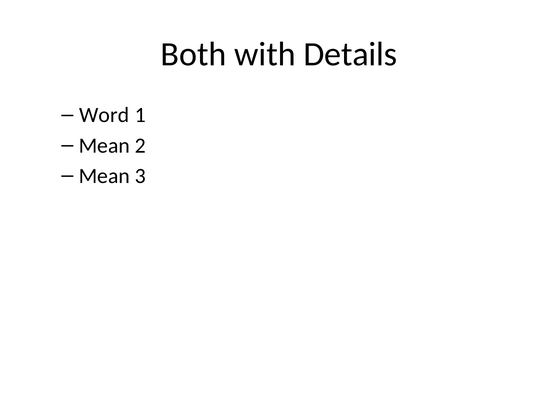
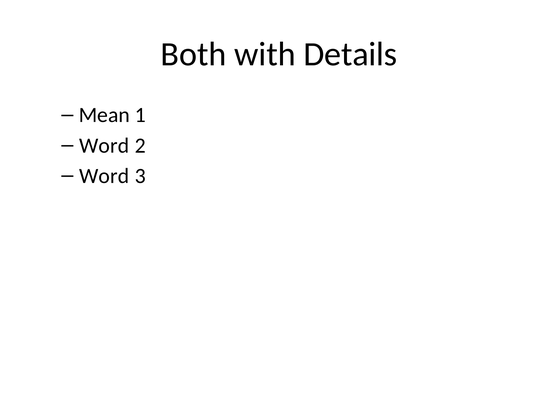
Word: Word -> Mean (104, 115)
Mean: Mean -> Word (104, 145)
Mean: Mean -> Word (104, 176)
